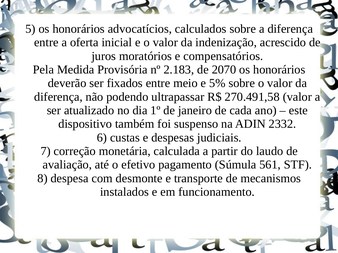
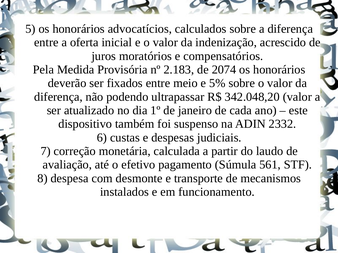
2070: 2070 -> 2074 (224, 70)
270.491,58: 270.491,58 -> 342.048,20 (252, 97)
